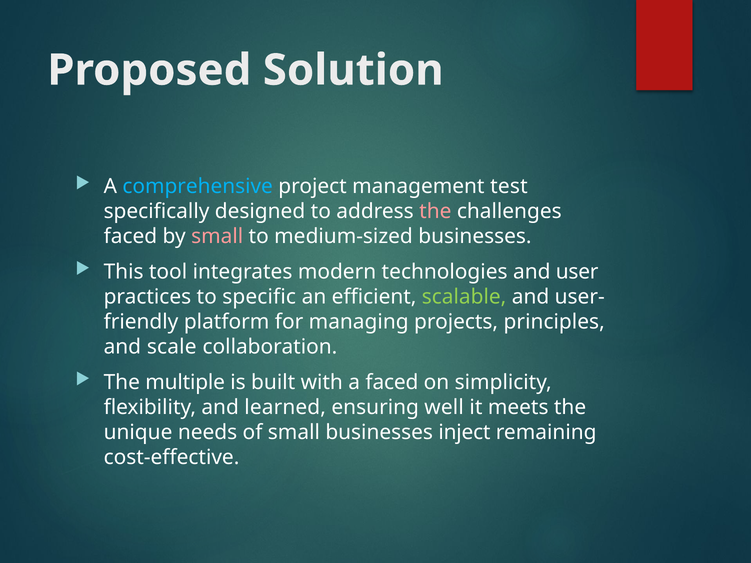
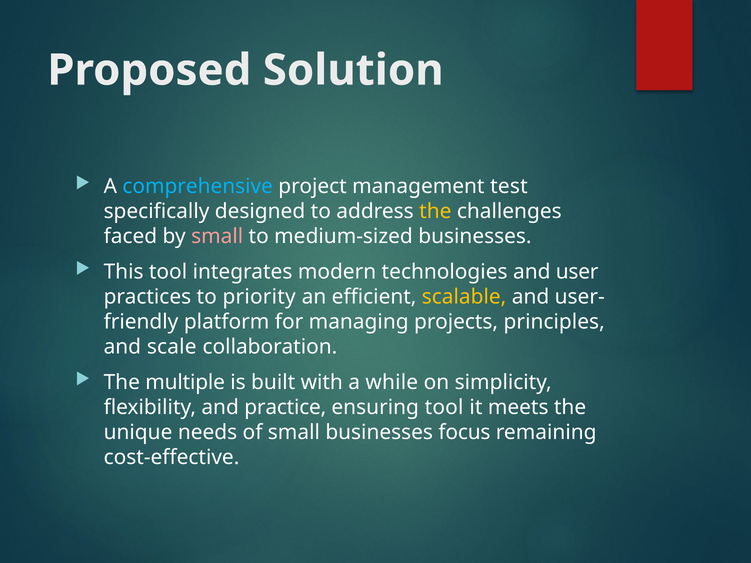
the colour: pink -> yellow (435, 211)
specific: specific -> priority (259, 297)
scalable colour: light green -> yellow (464, 297)
a faced: faced -> while (392, 383)
learned: learned -> practice (285, 408)
ensuring well: well -> tool (444, 408)
inject: inject -> focus (464, 433)
